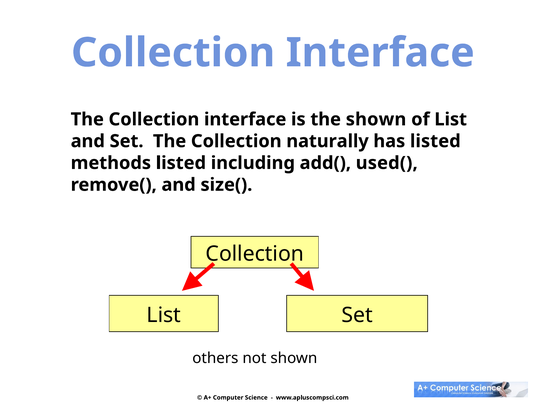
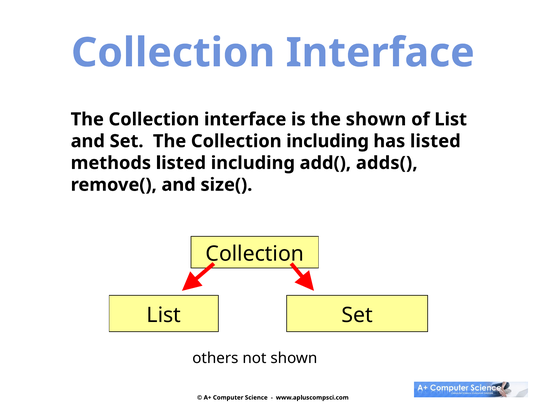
Collection naturally: naturally -> including (328, 141)
used(: used( -> adds( (387, 163)
